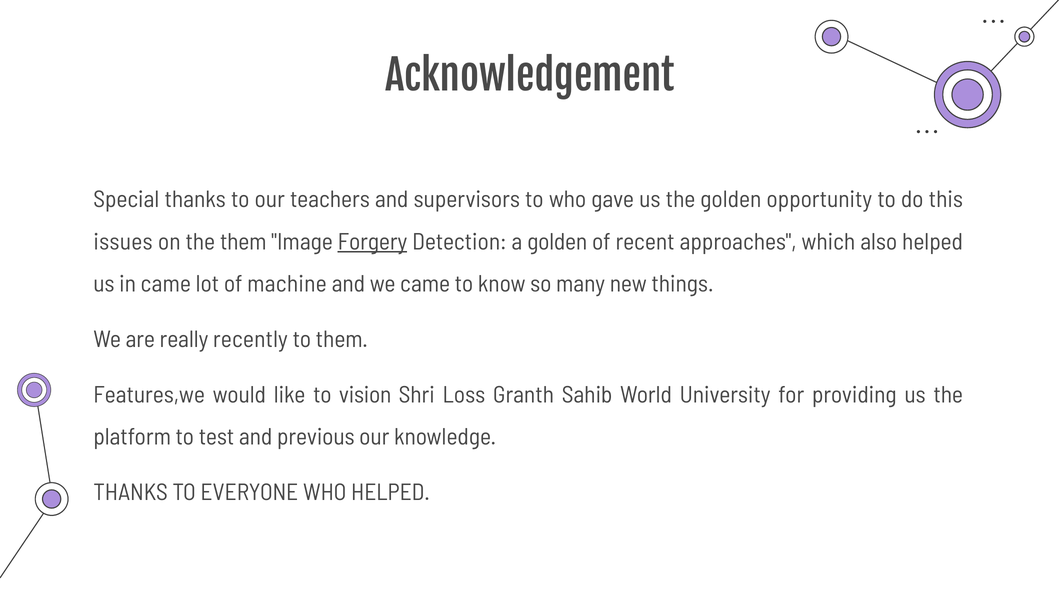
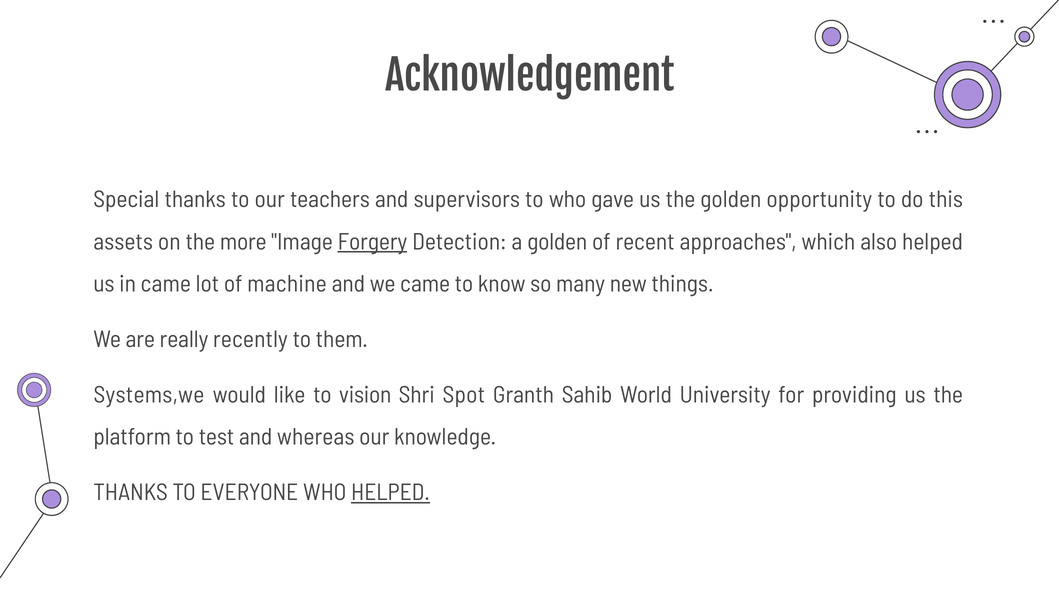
issues: issues -> assets (123, 242)
the them: them -> more (243, 242)
Features,we: Features,we -> Systems,we (149, 395)
Loss: Loss -> Spot (464, 395)
previous: previous -> whereas (316, 438)
HELPED underline: none -> present (390, 493)
